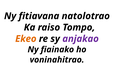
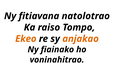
anjakao colour: purple -> orange (81, 39)
